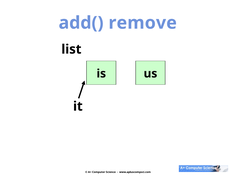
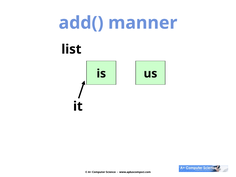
remove: remove -> manner (143, 23)
